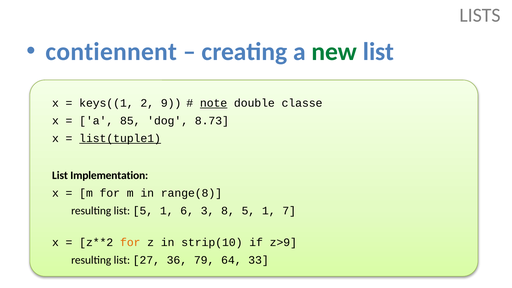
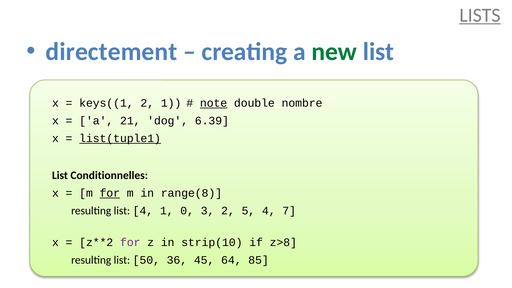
LISTS underline: none -> present (480, 15)
contiennent: contiennent -> directement (111, 52)
2 9: 9 -> 1 (171, 103)
classe: classe -> nombre (302, 103)
85: 85 -> 21 (130, 121)
8.73: 8.73 -> 6.39 (212, 121)
Implementation: Implementation -> Conditionnelles (109, 175)
for underline: none -> present (110, 193)
list 5: 5 -> 4 (143, 211)
6: 6 -> 0 (187, 211)
3 8: 8 -> 2 (228, 211)
1: 1 -> 4 (269, 211)
for colour: orange -> purple (130, 242)
z>9: z>9 -> z>8 (283, 242)
27: 27 -> 50 (146, 260)
79: 79 -> 45 (204, 260)
33: 33 -> 85 (259, 260)
